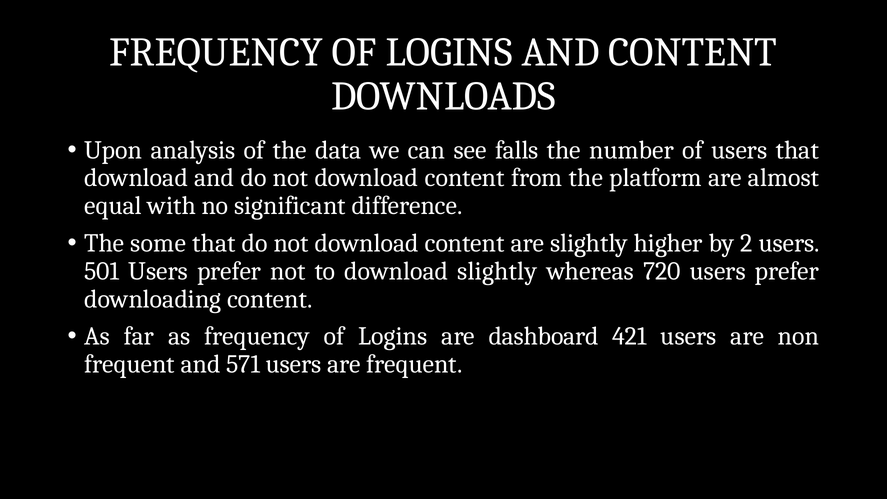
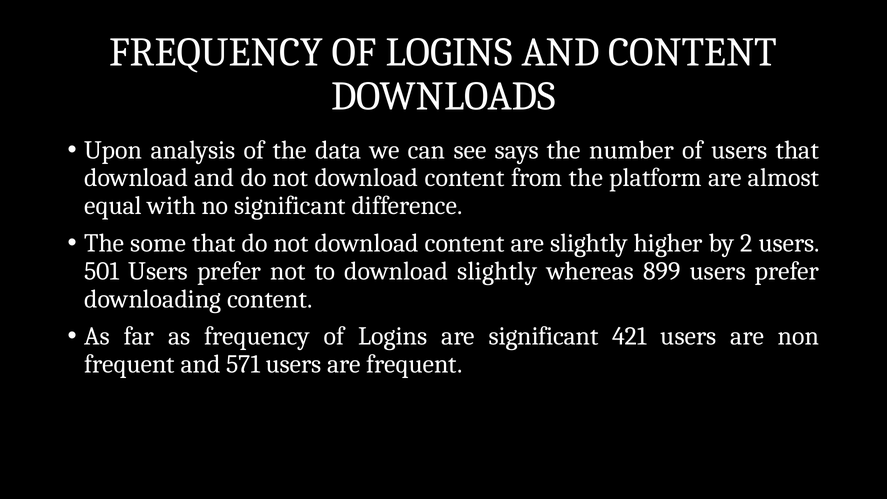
falls: falls -> says (517, 150)
720: 720 -> 899 (662, 271)
are dashboard: dashboard -> significant (544, 336)
